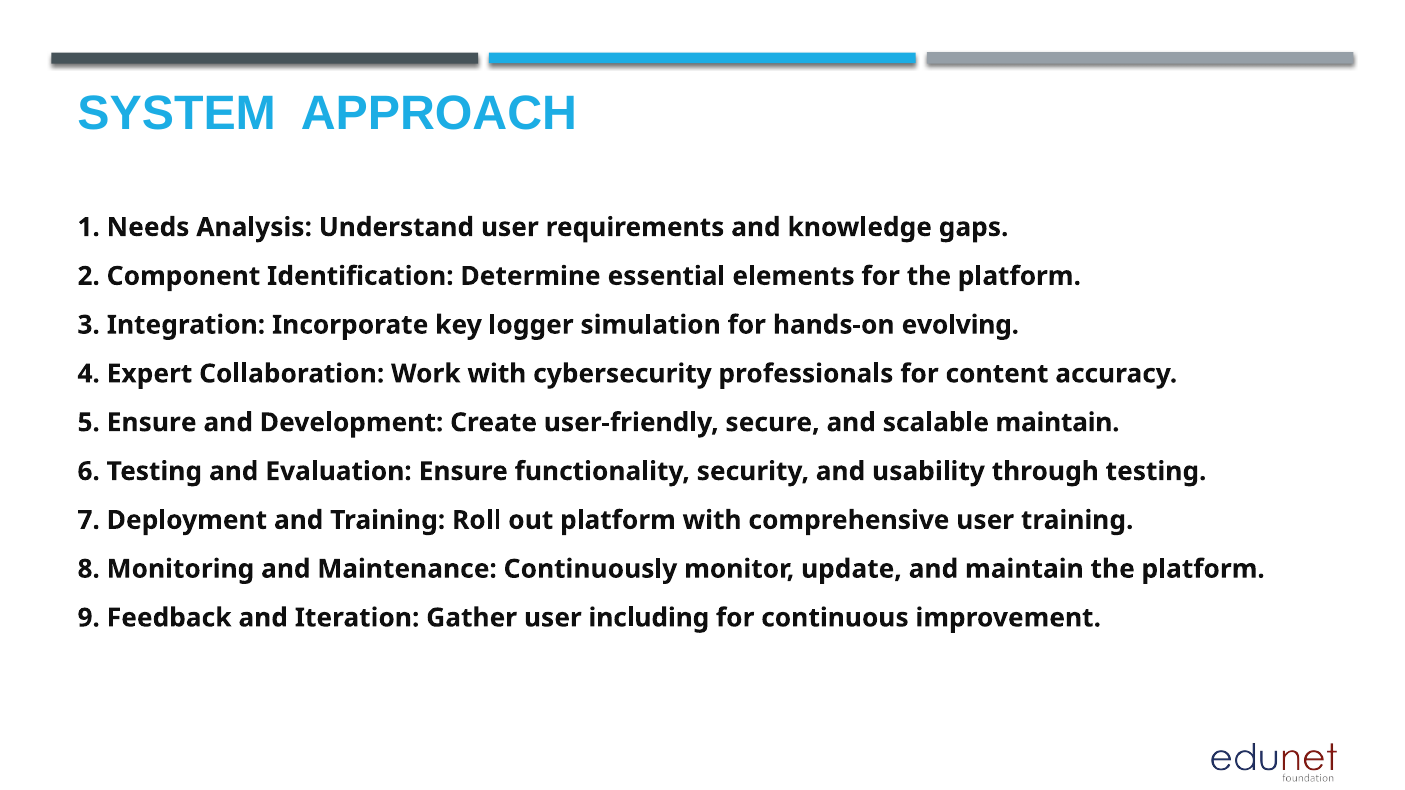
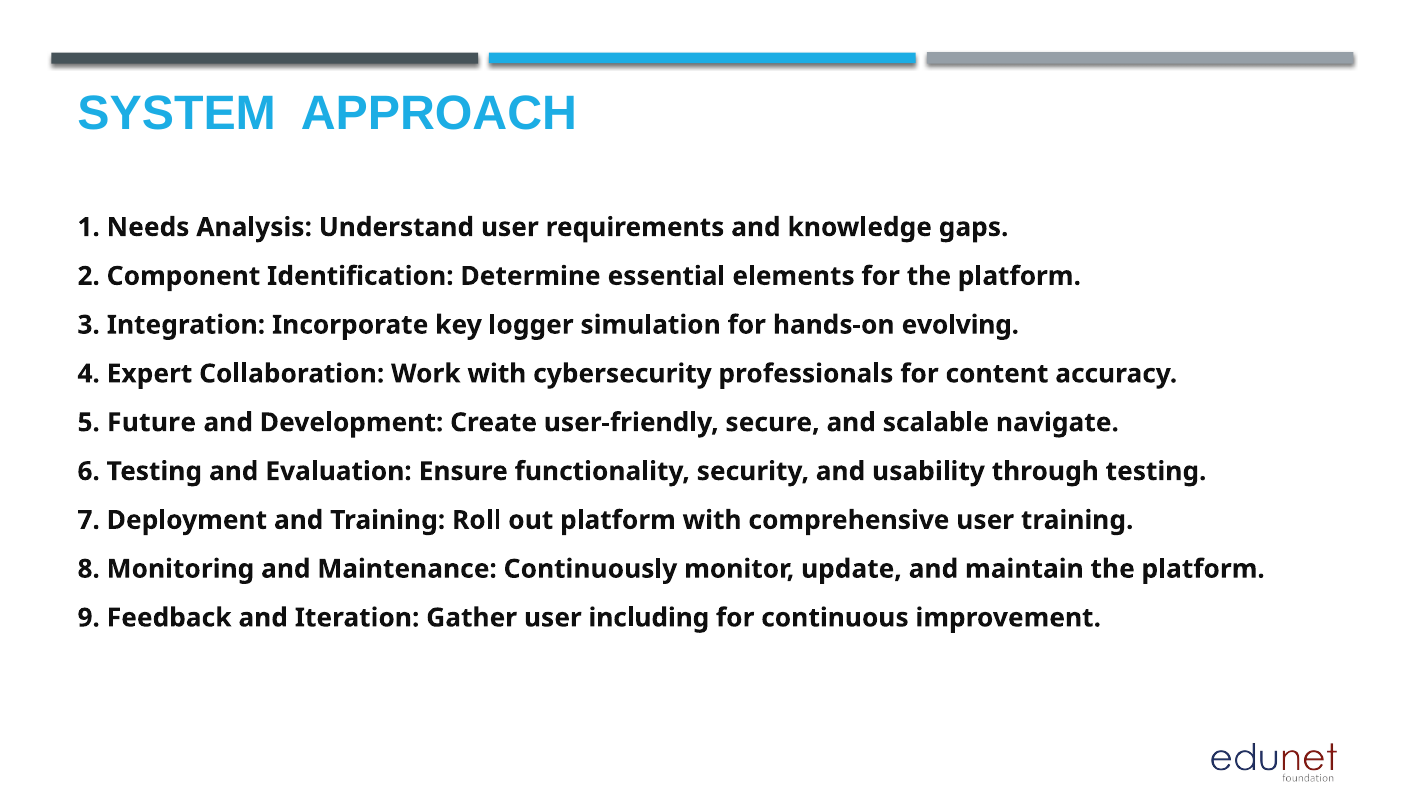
5 Ensure: Ensure -> Future (152, 423)
scalable maintain: maintain -> navigate (1057, 423)
